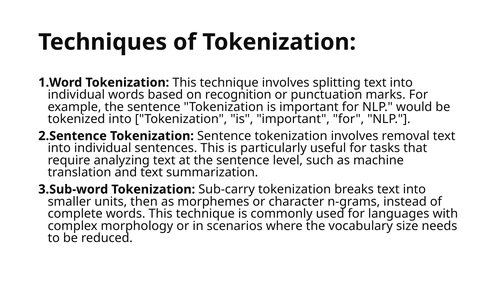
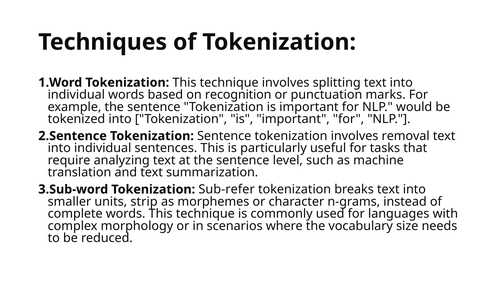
Sub-carry: Sub-carry -> Sub-refer (227, 190)
then: then -> strip (144, 202)
